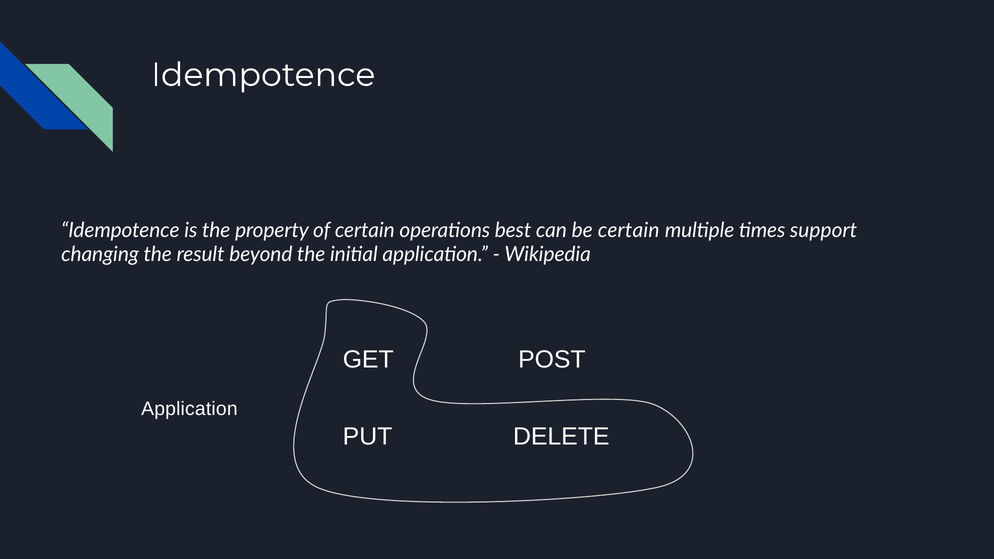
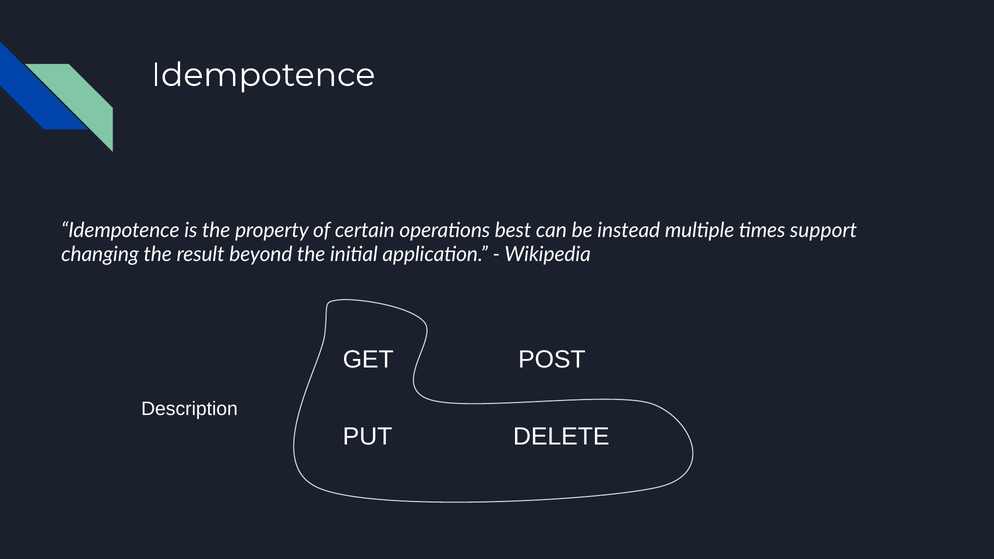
be certain: certain -> instead (629, 231)
Application: Application -> Description (190, 409)
